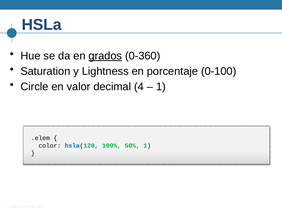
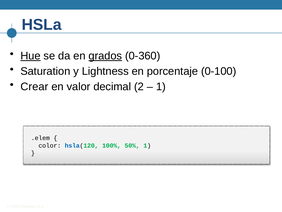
Hue underline: none -> present (30, 56)
Circle: Circle -> Crear (34, 86)
4: 4 -> 2 (139, 86)
